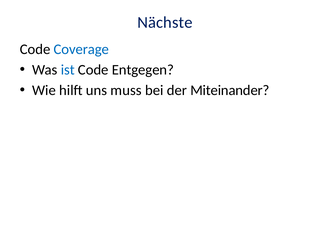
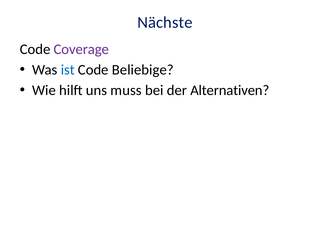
Coverage colour: blue -> purple (81, 49)
Entgegen: Entgegen -> Beliebige (143, 70)
Miteinander: Miteinander -> Alternativen (230, 91)
